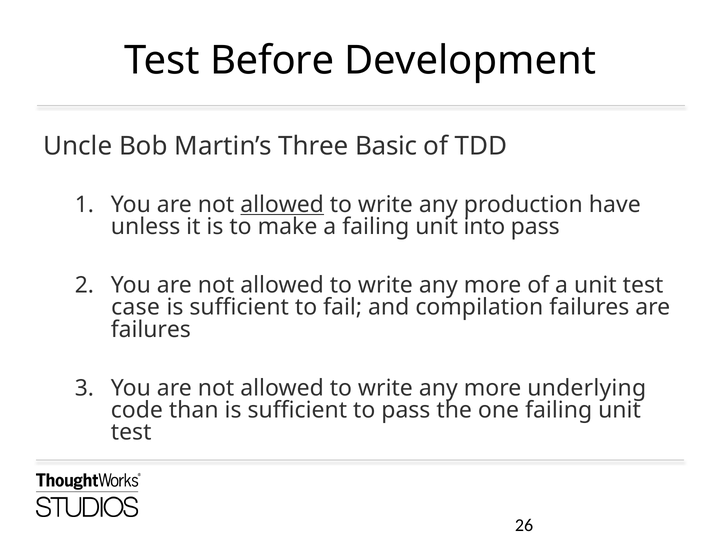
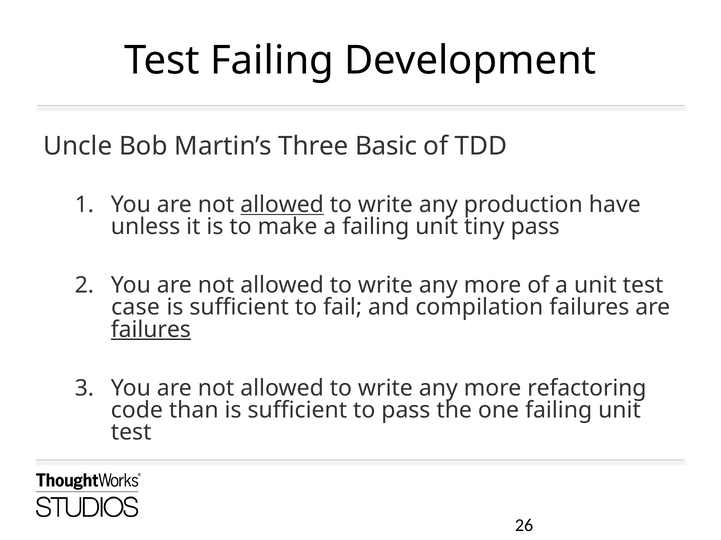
Test Before: Before -> Failing (272, 61)
into: into -> tiny (484, 227)
failures underline: none -> present (151, 330)
underlying: underlying -> refactoring (587, 389)
